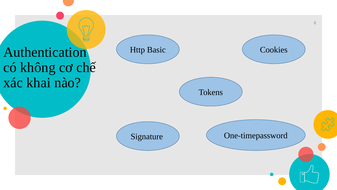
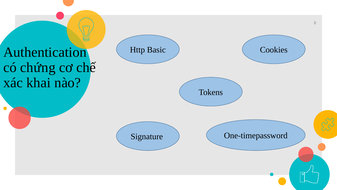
không: không -> chứng (38, 67)
